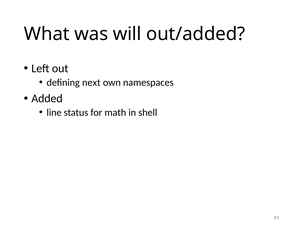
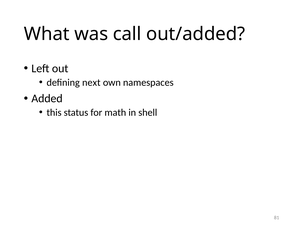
will: will -> call (127, 34)
line: line -> this (54, 112)
